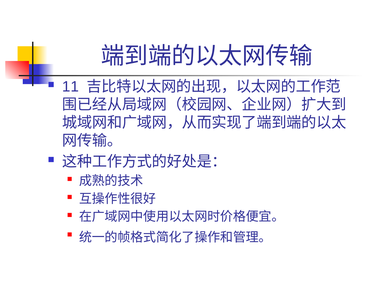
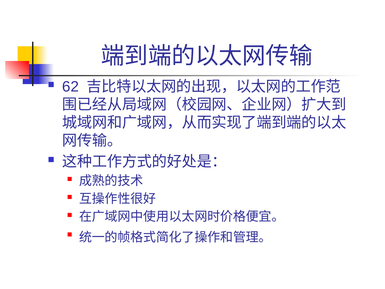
11: 11 -> 62 (71, 87)
